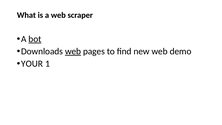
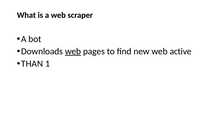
bot underline: present -> none (35, 39)
demo: demo -> active (181, 51)
YOUR: YOUR -> THAN (32, 64)
